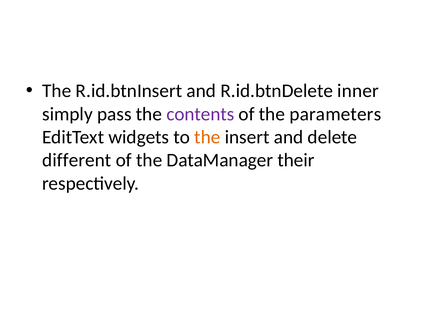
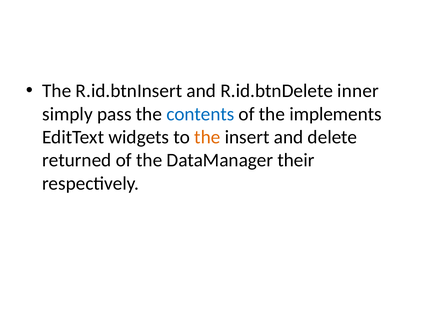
contents colour: purple -> blue (200, 114)
parameters: parameters -> implements (335, 114)
different: different -> returned (77, 160)
